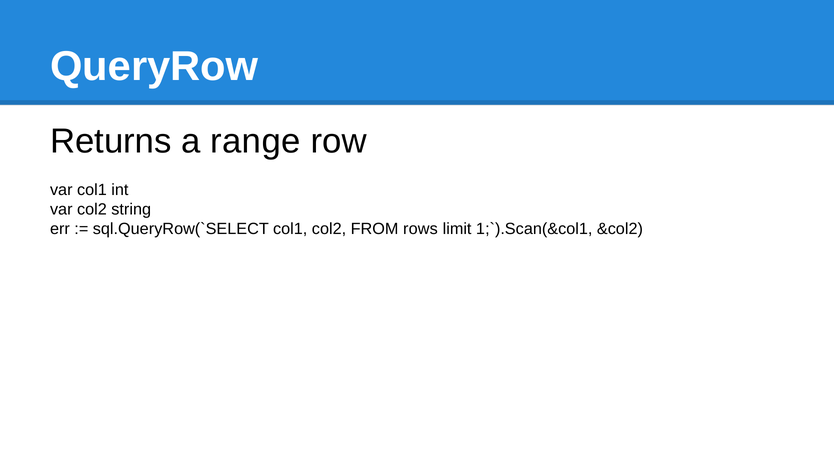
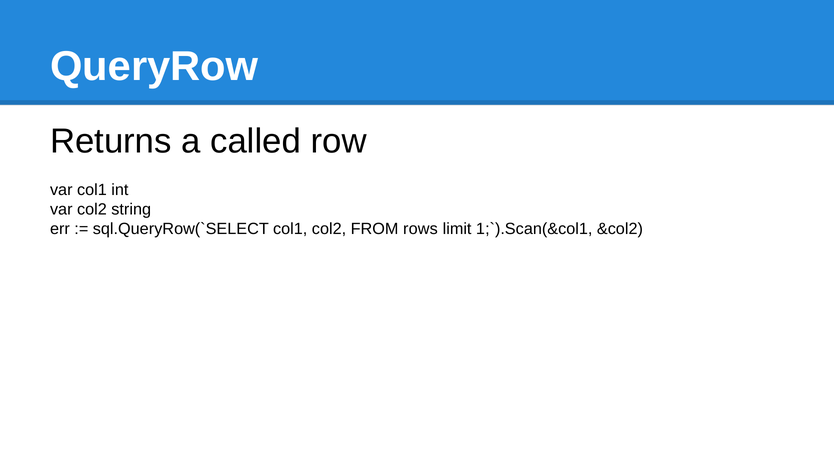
range: range -> called (256, 141)
